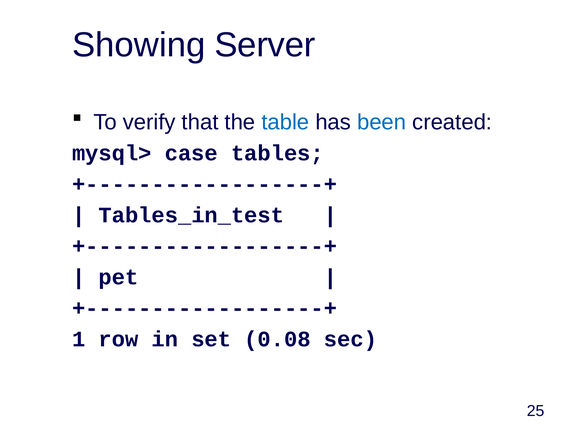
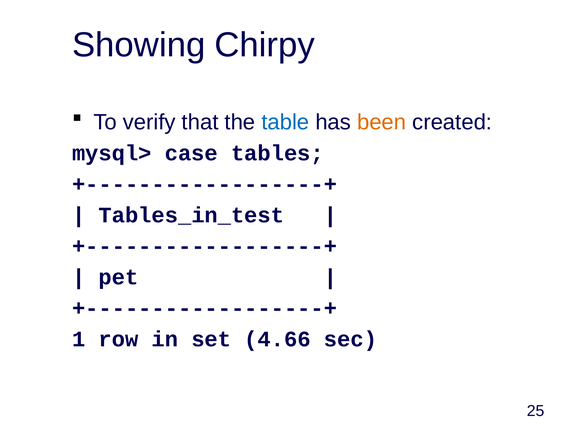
Server: Server -> Chirpy (265, 45)
been colour: blue -> orange (382, 122)
0.08: 0.08 -> 4.66 (277, 339)
